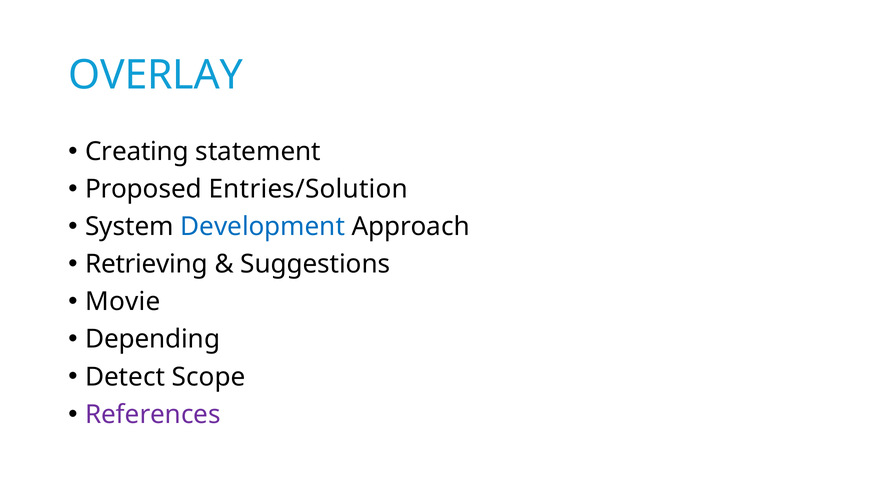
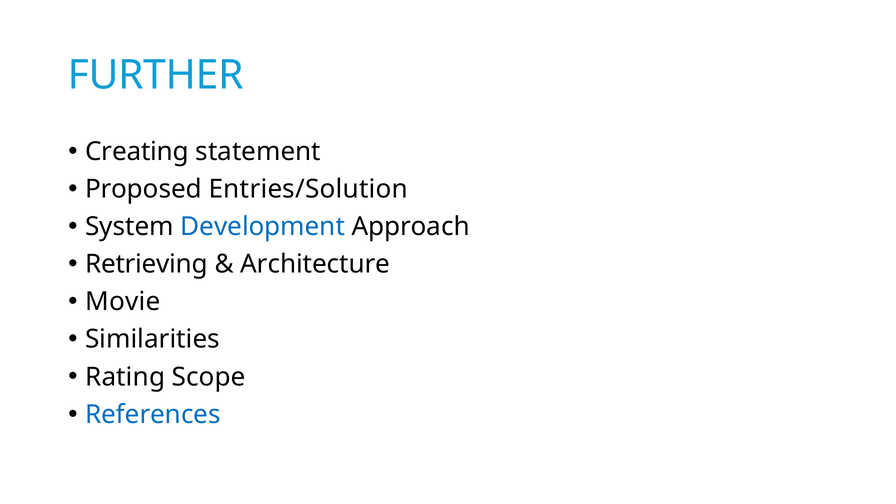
OVERLAY: OVERLAY -> FURTHER (156, 75)
Suggestions: Suggestions -> Architecture (315, 264)
Depending: Depending -> Similarities (153, 339)
Detect: Detect -> Rating (125, 377)
References colour: purple -> blue (153, 414)
